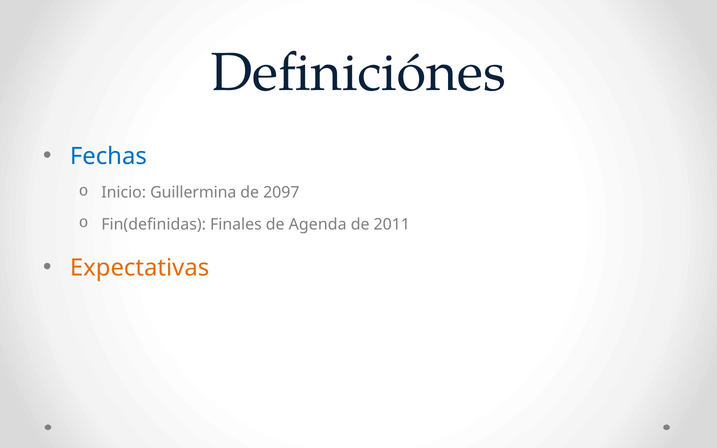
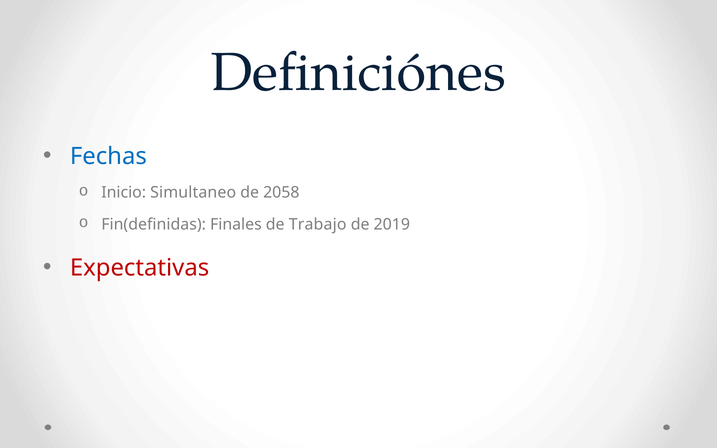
Guillermina: Guillermina -> Simultaneo (193, 192)
2097: 2097 -> 2058 (281, 192)
Agenda: Agenda -> Trabajo (318, 224)
2011: 2011 -> 2019 (392, 224)
Expectativas colour: orange -> red (140, 268)
